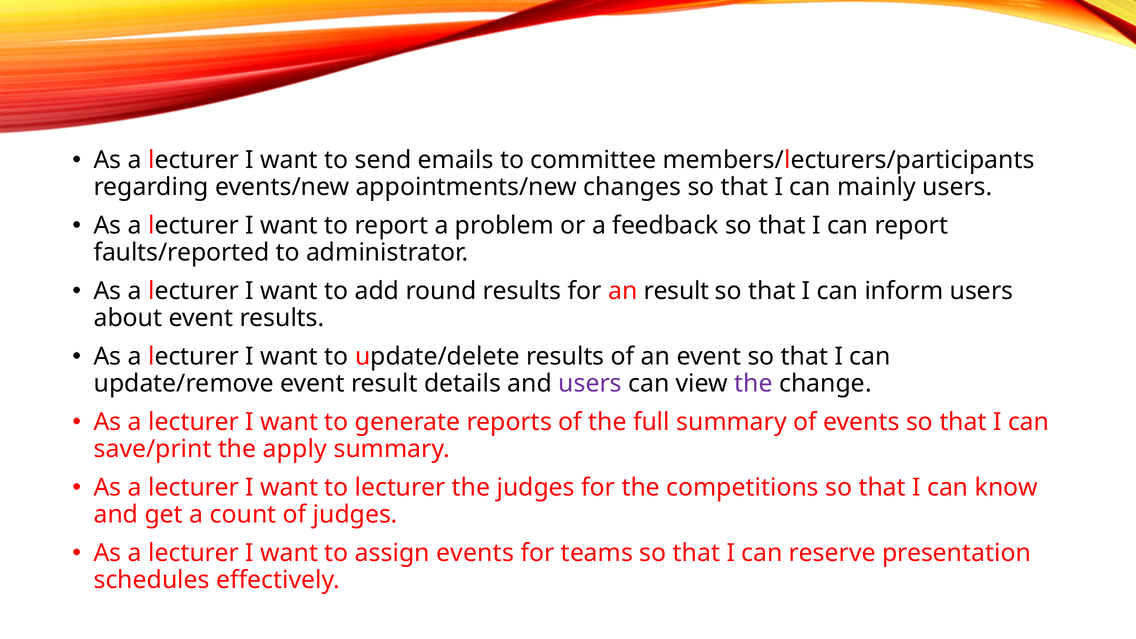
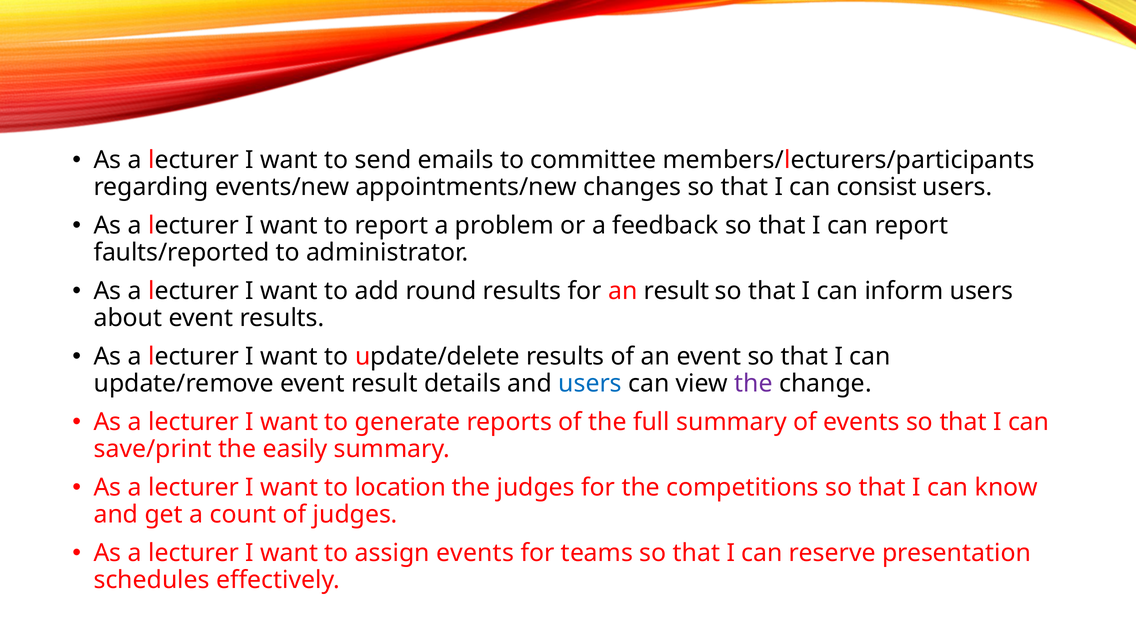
mainly: mainly -> consist (877, 187)
users colour: purple -> blue (590, 383)
apply: apply -> easily (295, 449)
to lecturer: lecturer -> location (400, 488)
